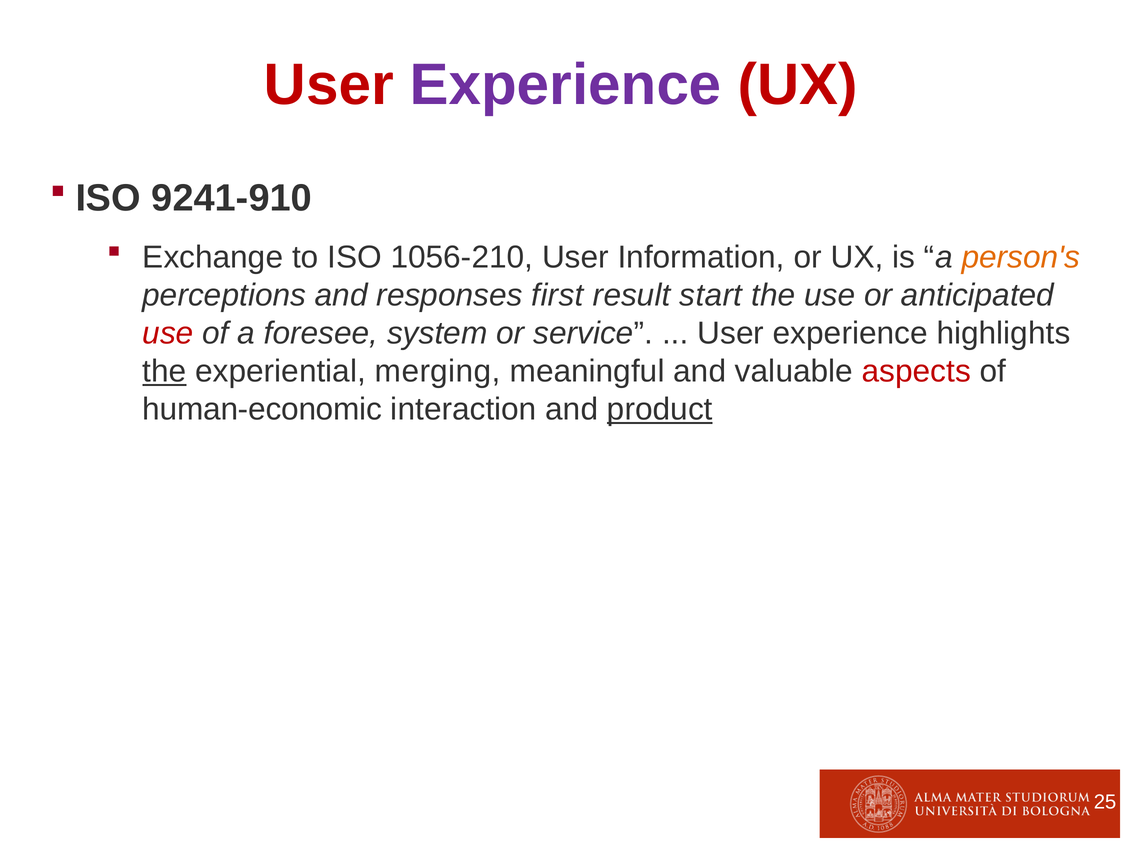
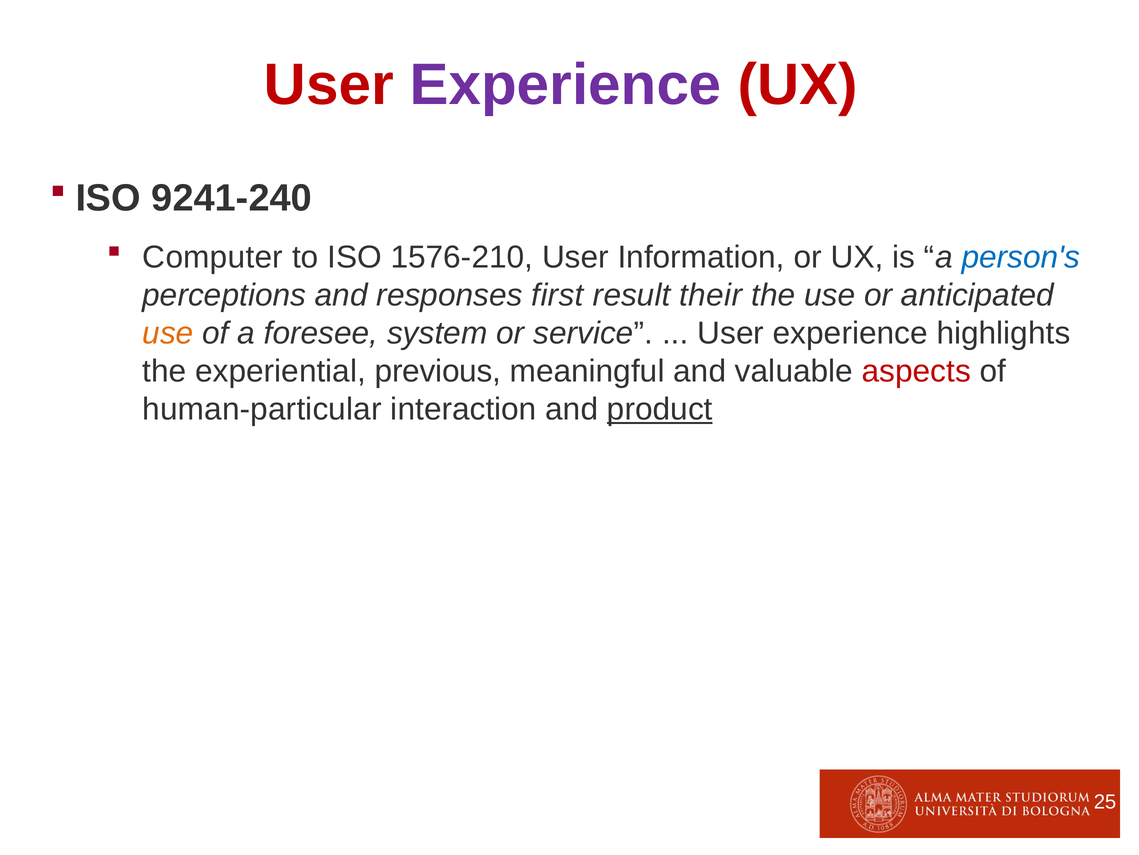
9241-910: 9241-910 -> 9241-240 (232, 198)
Exchange: Exchange -> Computer (213, 257)
1056-210: 1056-210 -> 1576-210 (462, 257)
person's colour: orange -> blue (1021, 257)
start: start -> their (711, 295)
use colour: red -> orange (168, 333)
the underline: present -> none (164, 371)
merging: merging -> previous (438, 371)
human-economic: human-economic -> human-particular (262, 409)
